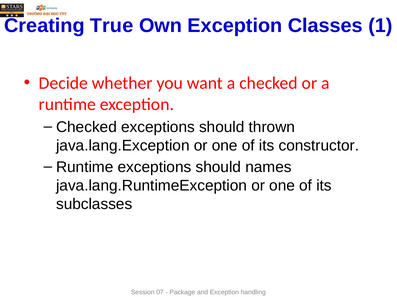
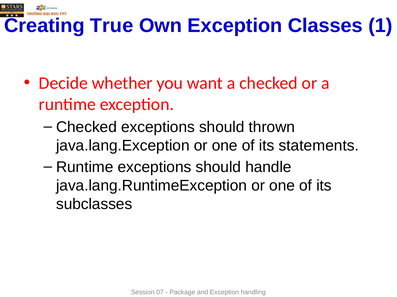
constructor: constructor -> statements (319, 146)
names: names -> handle (268, 167)
